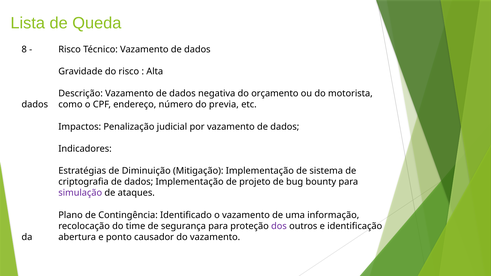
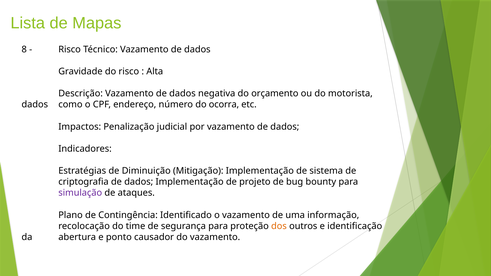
Queda: Queda -> Mapas (97, 23)
previa: previa -> ocorra (224, 105)
dos colour: purple -> orange (279, 226)
